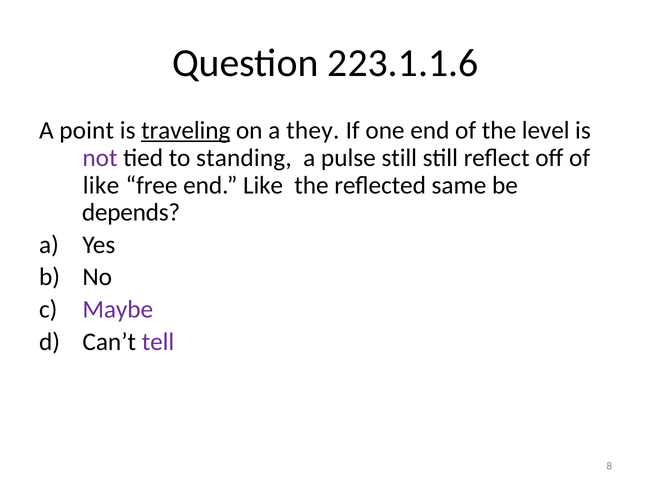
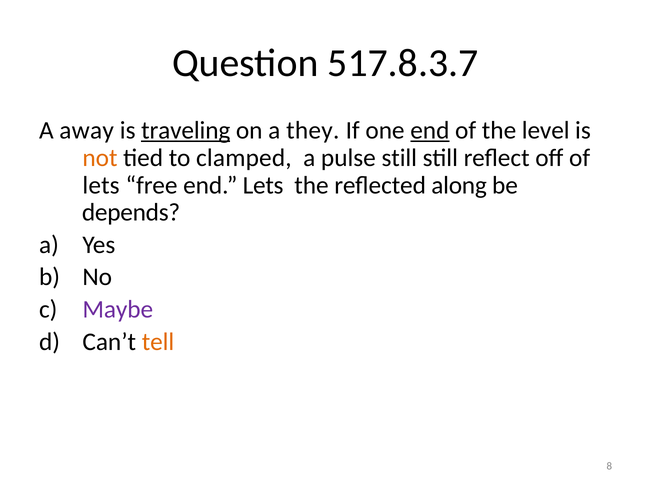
223.1.1.6: 223.1.1.6 -> 517.8.3.7 (403, 63)
point: point -> away (87, 131)
end underline: none -> present (430, 131)
not colour: purple -> orange (100, 158)
standing: standing -> clamped (244, 158)
like: like -> lets (101, 185)
end Like: Like -> Lets (263, 185)
same: same -> along (459, 185)
tell colour: purple -> orange (158, 342)
